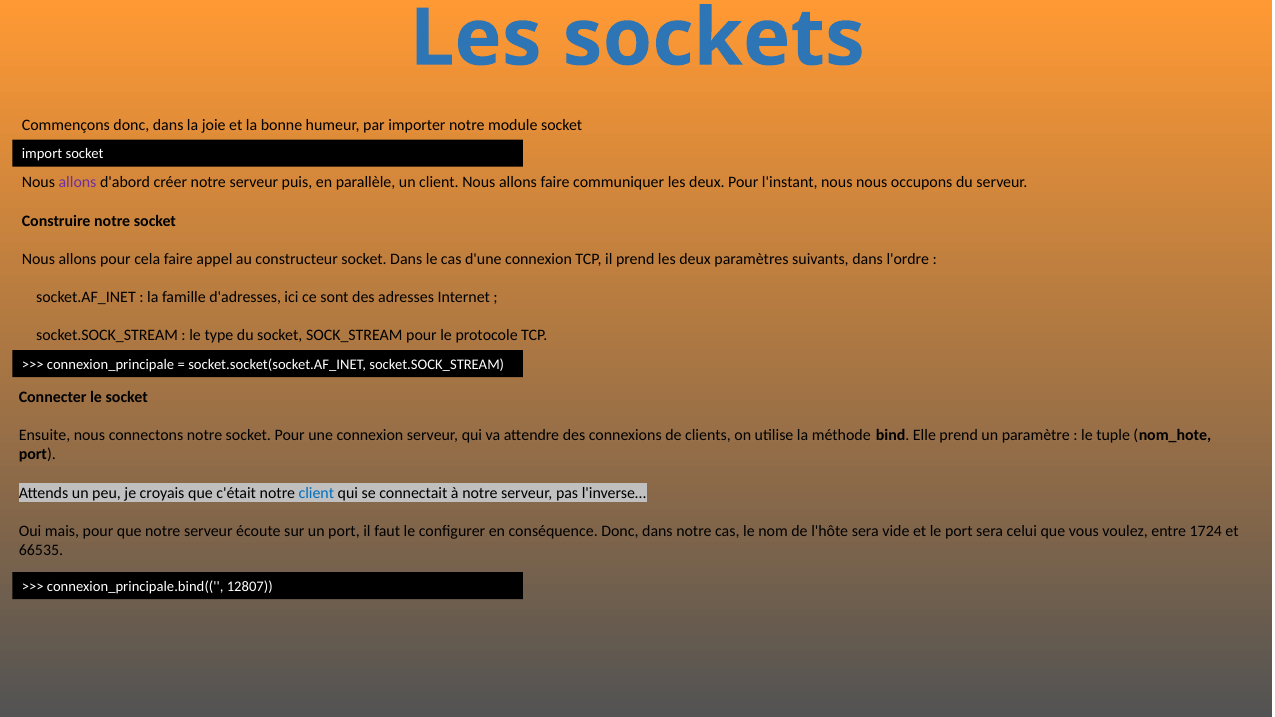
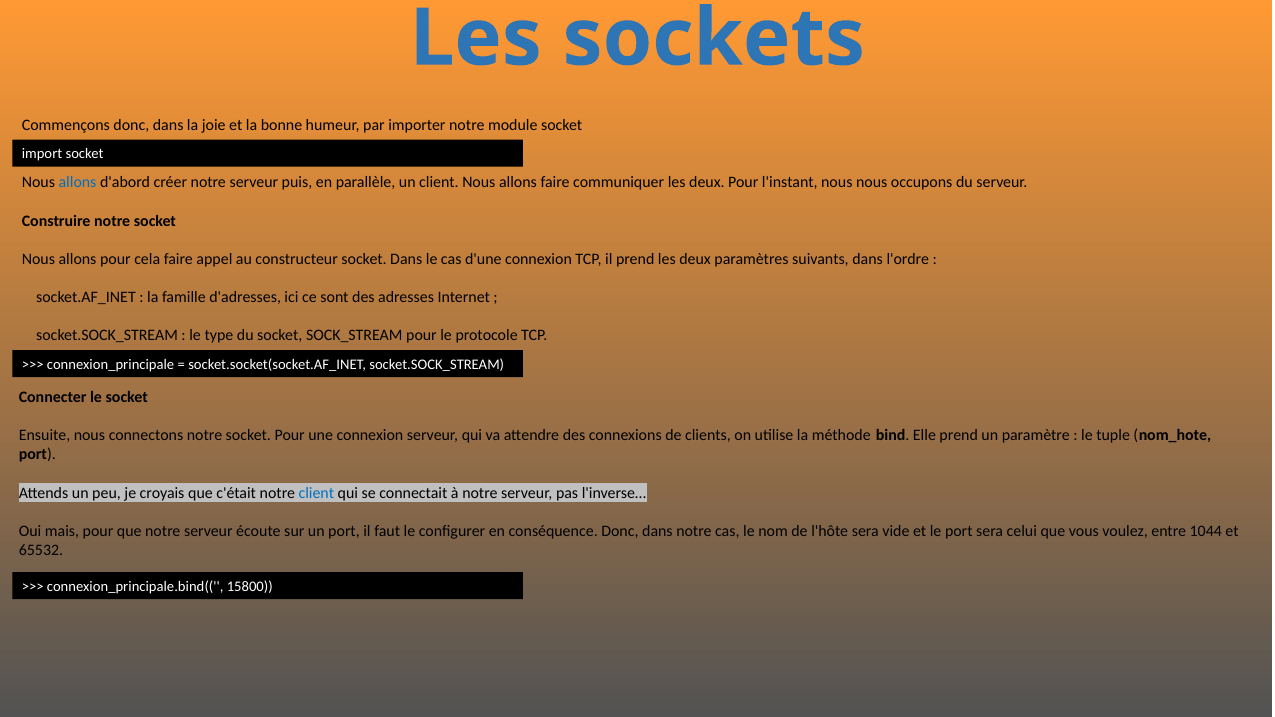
allons colour: purple -> blue (78, 183)
1724: 1724 -> 1044 (1206, 531)
66535: 66535 -> 65532 (41, 550)
12807: 12807 -> 15800 (250, 587)
